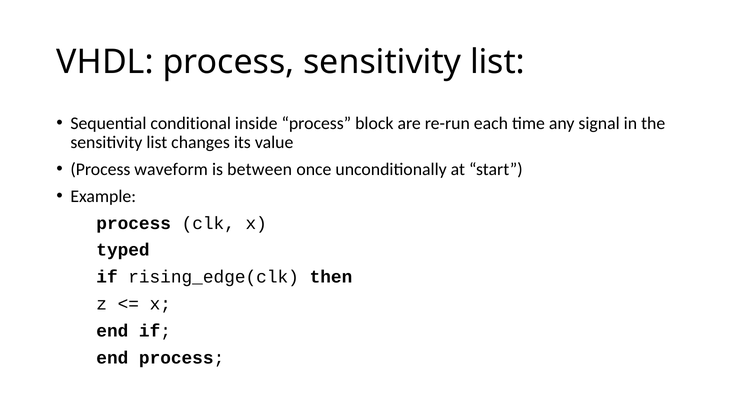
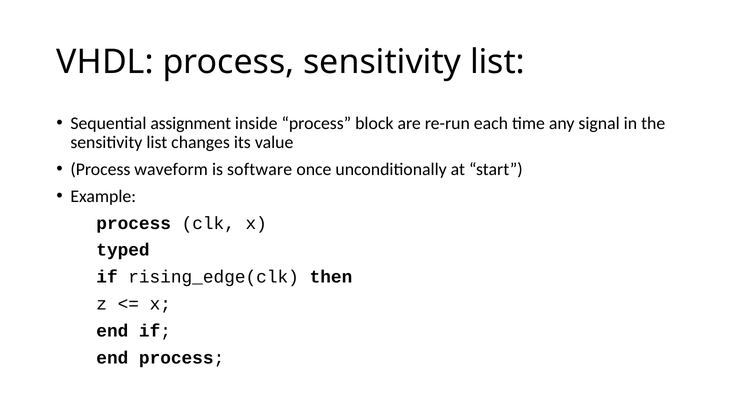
conditional: conditional -> assignment (191, 123)
between: between -> software (260, 169)
